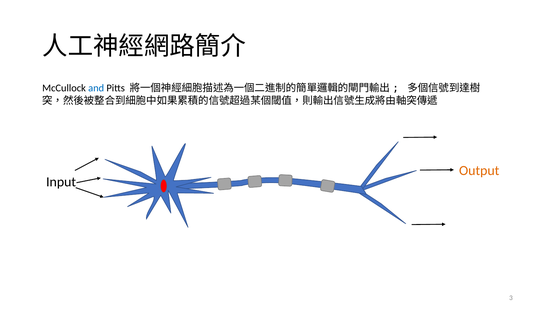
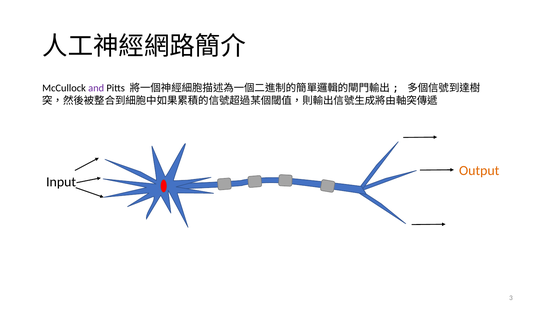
and colour: blue -> purple (96, 88)
